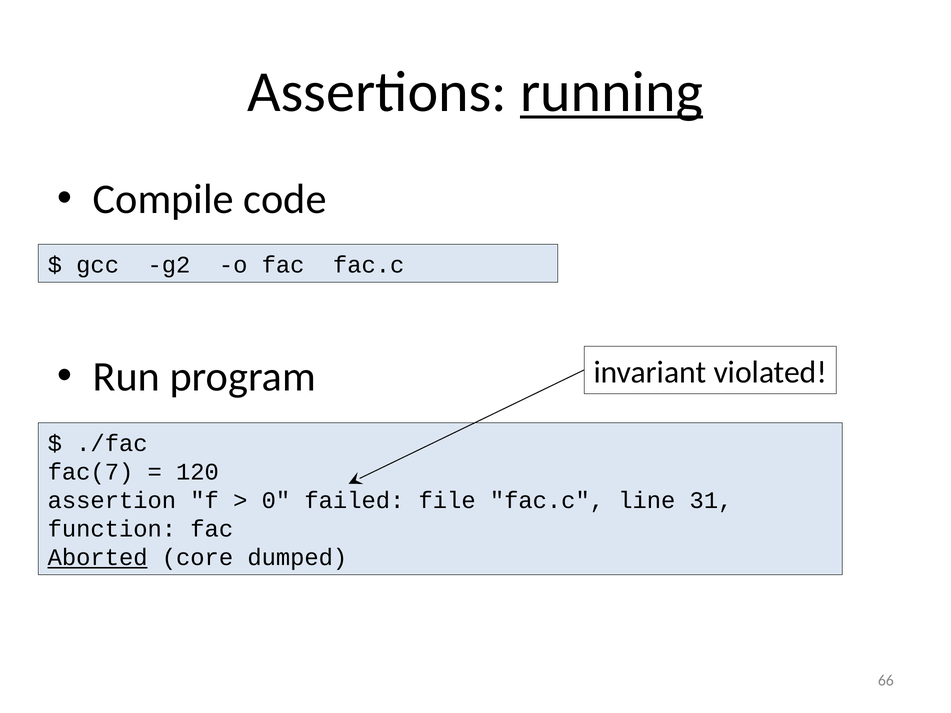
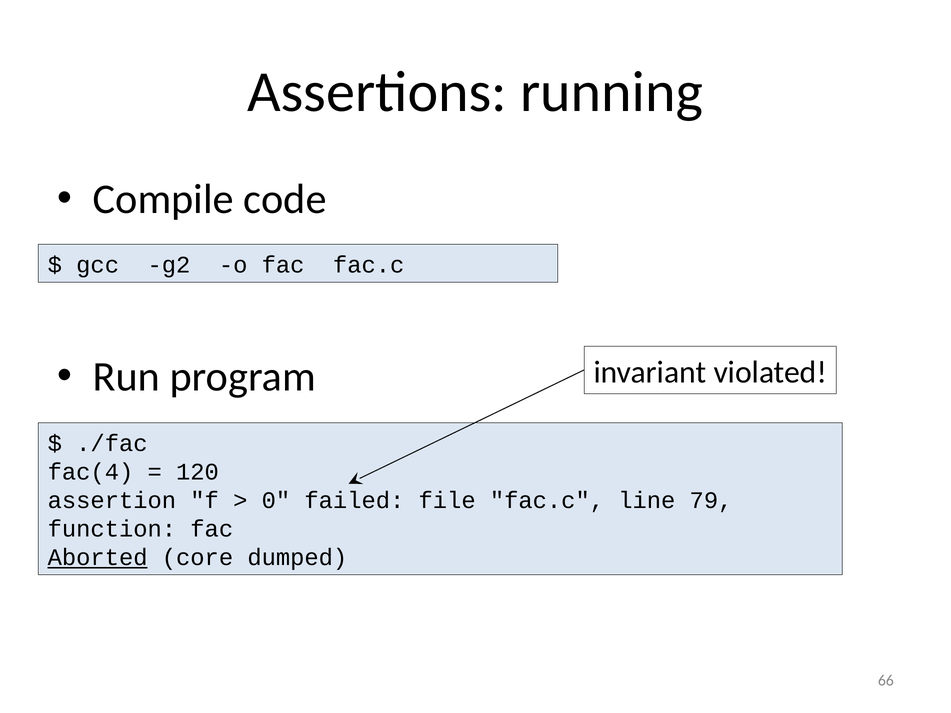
running underline: present -> none (612, 92)
fac(7: fac(7 -> fac(4 (90, 472)
31: 31 -> 79 (711, 501)
